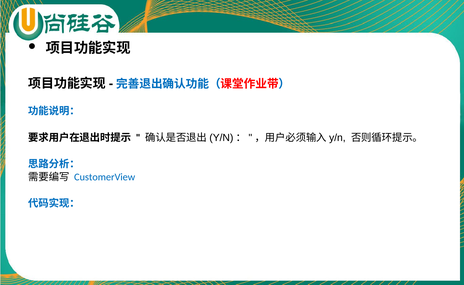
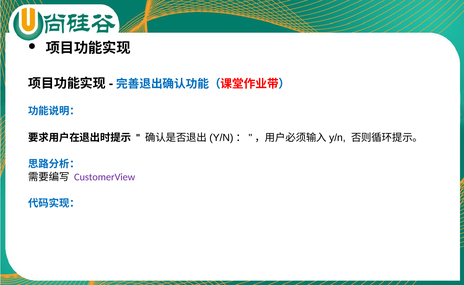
CustomerView colour: blue -> purple (105, 177)
